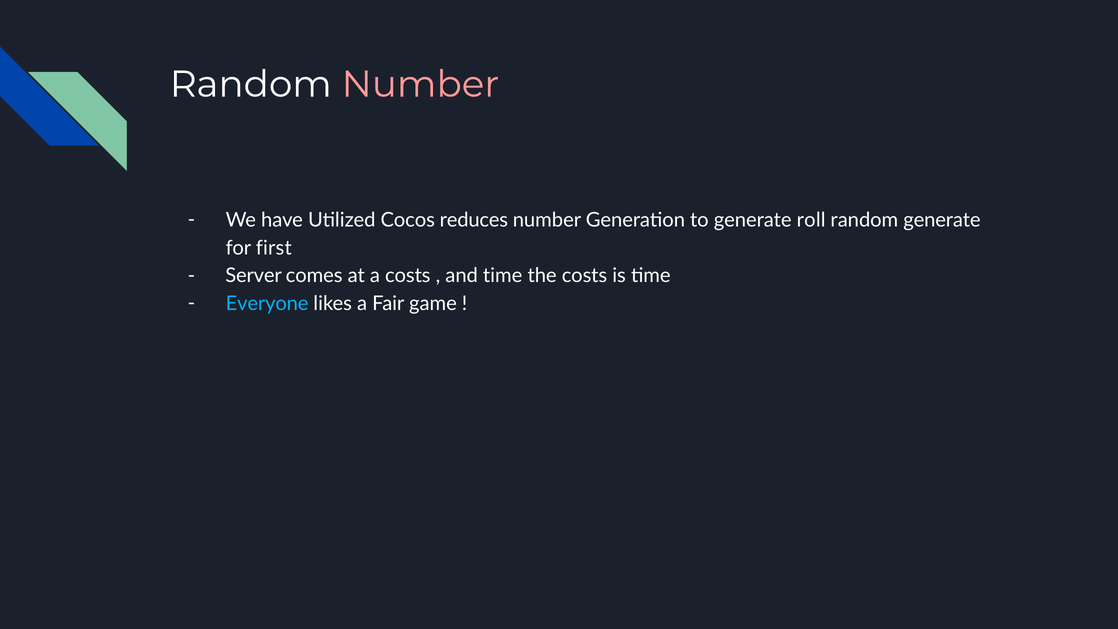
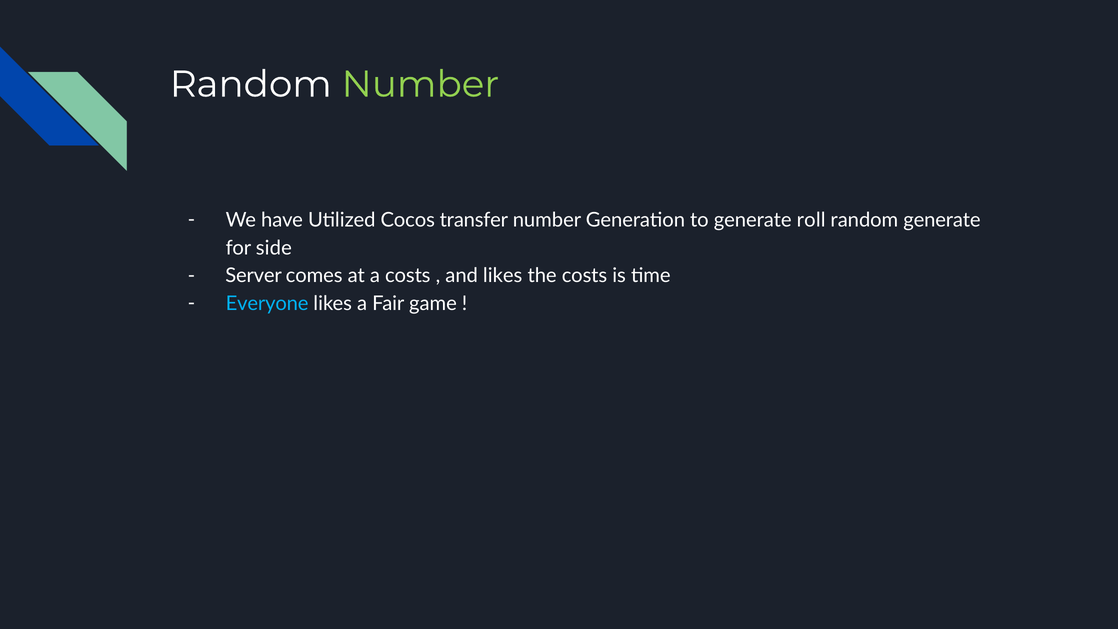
Number colour: pink -> light green (420, 84)
reduces: reduces -> transfer (474, 220)
first: first -> side (274, 248)
and time: time -> likes (503, 276)
